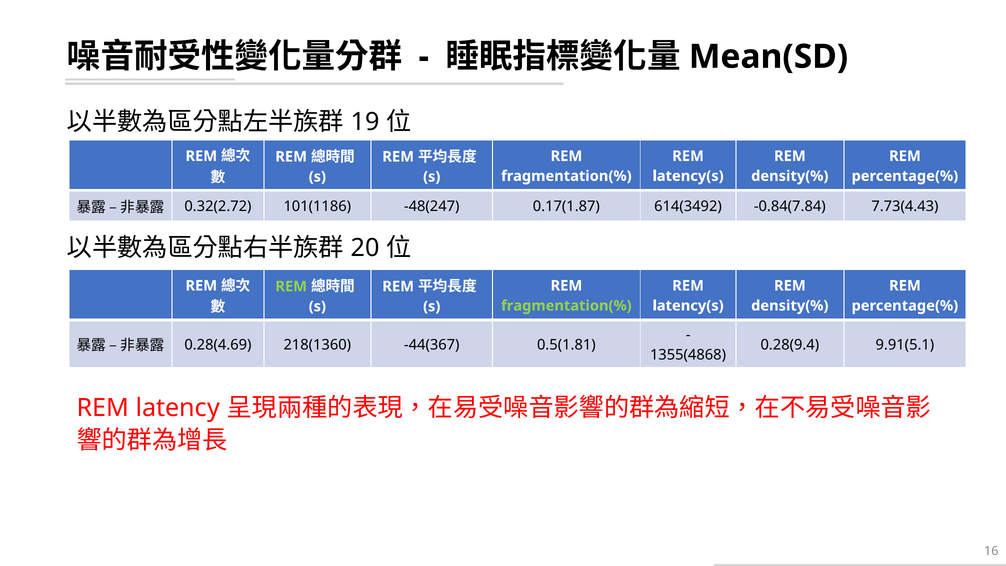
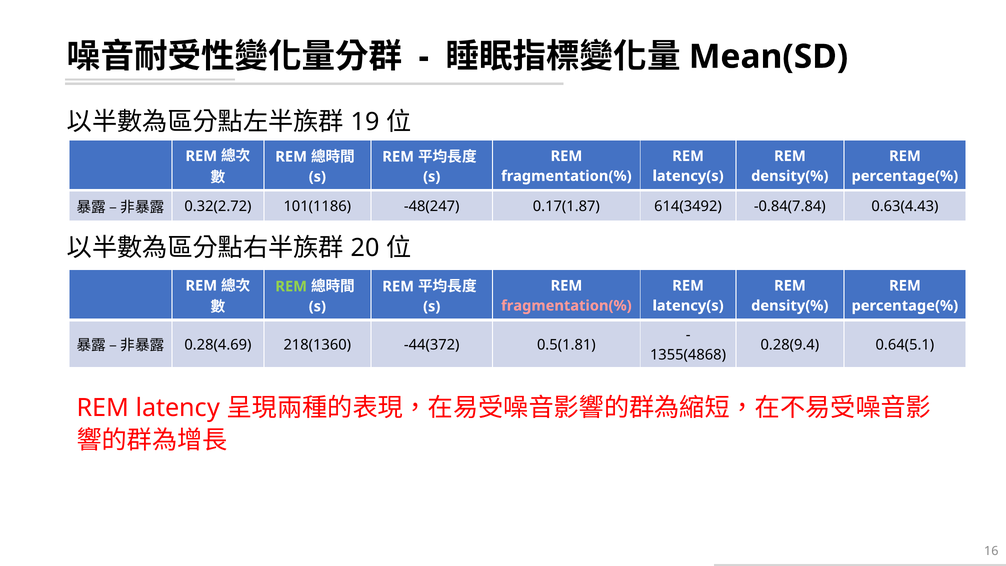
7.73(4.43: 7.73(4.43 -> 0.63(4.43 (905, 206)
fragmentation(% colour: light green -> pink (566, 306)
-44(367: -44(367 -> -44(372 (432, 345)
9.91(5.1: 9.91(5.1 -> 0.64(5.1 (905, 345)
